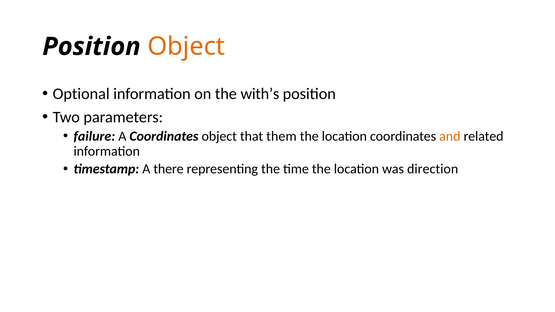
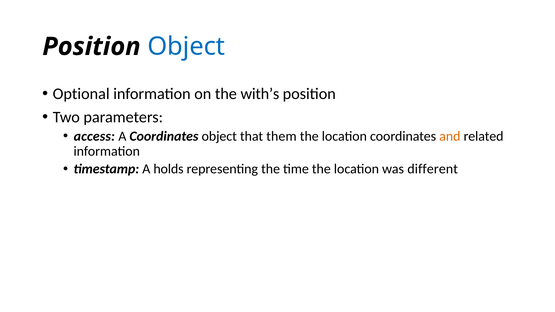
Object colour: orange -> blue (186, 47)
failure: failure -> access (94, 136)
there: there -> holds (169, 169)
direction: direction -> different (433, 169)
